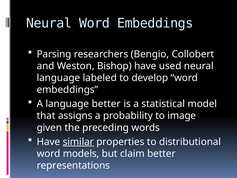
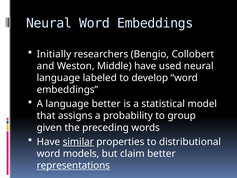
Parsing: Parsing -> Initially (54, 54)
Bishop: Bishop -> Middle (114, 66)
image: image -> group (182, 116)
representations underline: none -> present (73, 165)
